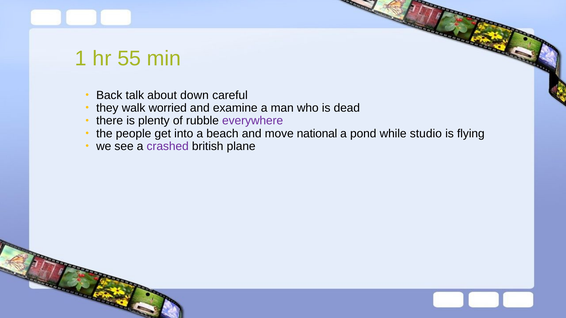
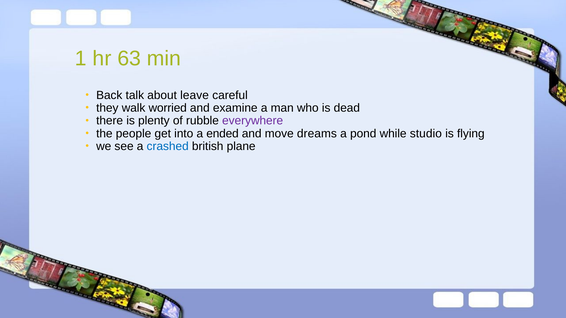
55: 55 -> 63 (129, 59)
down: down -> leave (195, 95)
beach: beach -> ended (223, 134)
national: national -> dreams (317, 134)
crashed colour: purple -> blue (168, 146)
